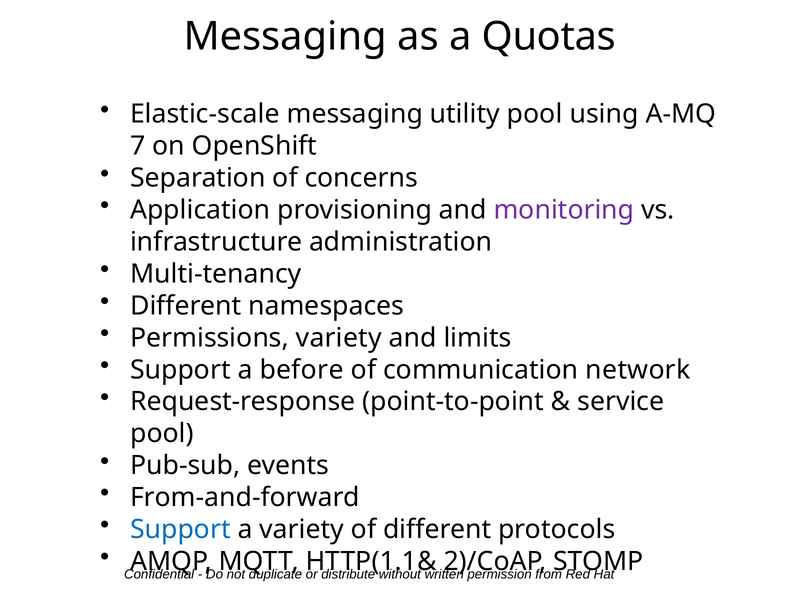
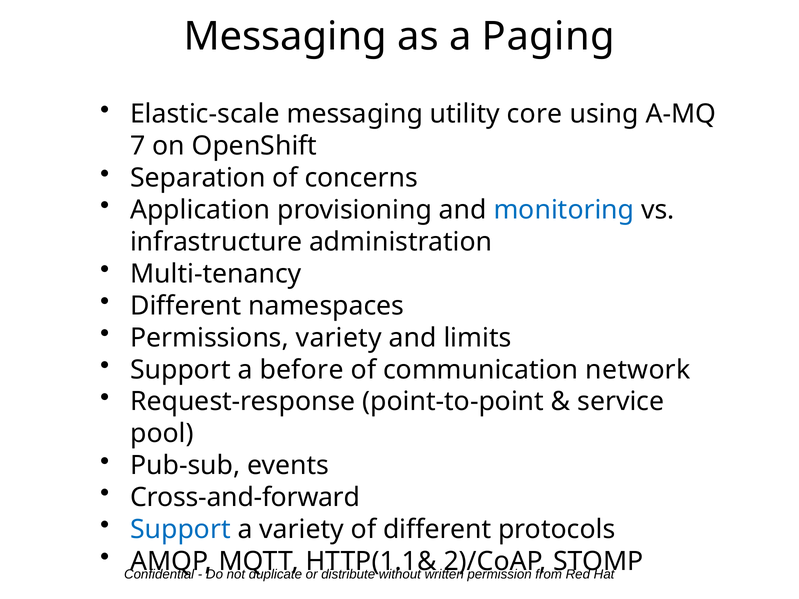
Quotas: Quotas -> Paging (548, 37)
utility pool: pool -> core (535, 114)
monitoring colour: purple -> blue (564, 210)
From-and-forward: From-and-forward -> Cross-and-forward (245, 498)
